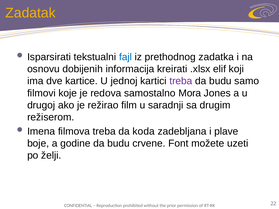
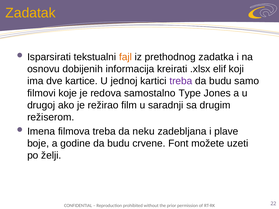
fajl colour: blue -> orange (125, 57)
Mora: Mora -> Type (190, 93)
koda: koda -> neku (144, 131)
